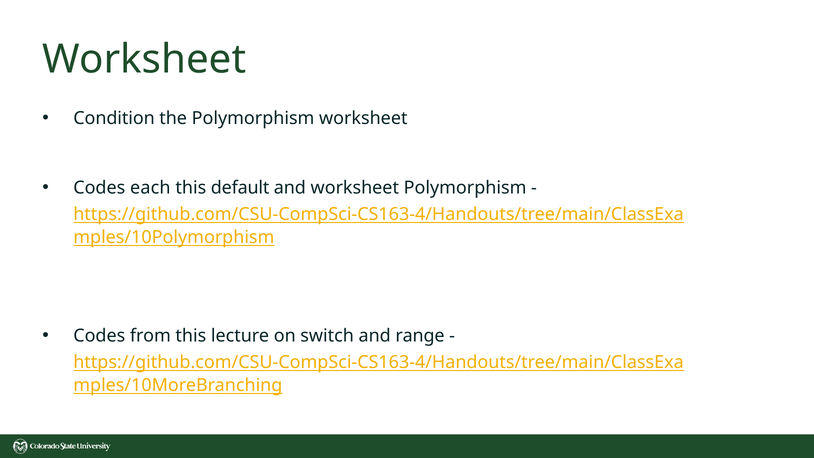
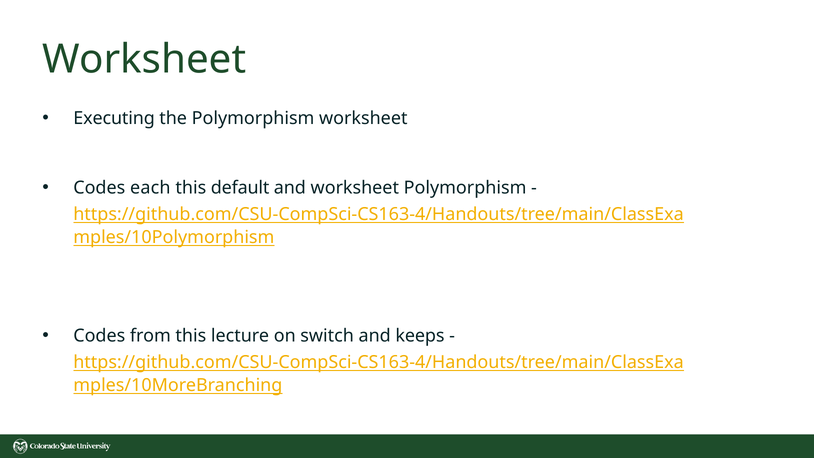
Condition: Condition -> Executing (114, 118)
range: range -> keeps (420, 336)
